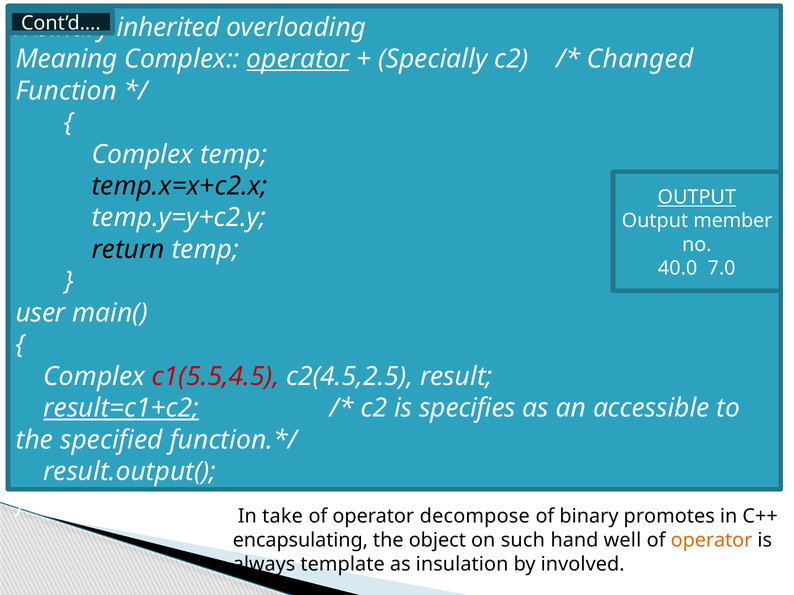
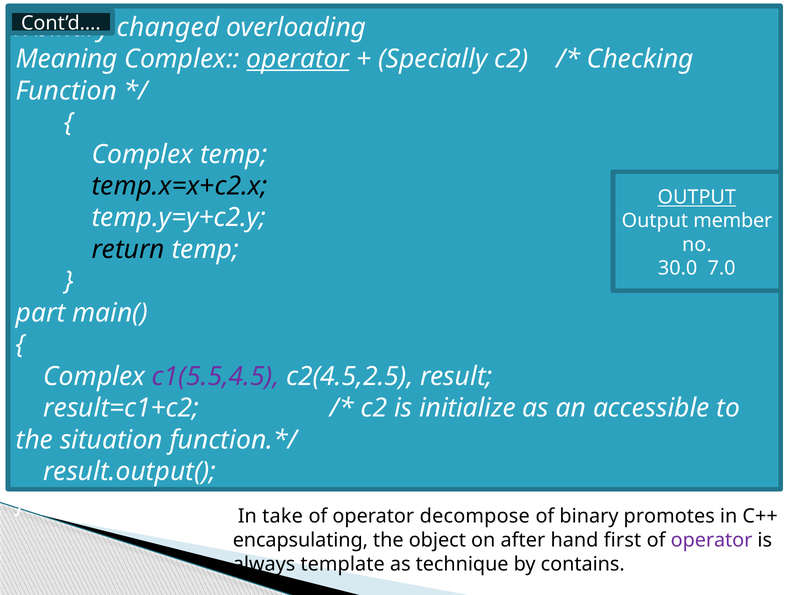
inherited: inherited -> changed (168, 27)
Changed: Changed -> Checking (640, 59)
40.0: 40.0 -> 30.0 (678, 269)
user: user -> part (41, 313)
c1(5.5,4.5 colour: red -> purple (216, 377)
result=c1+c2 underline: present -> none (121, 408)
specifies: specifies -> initialize (468, 408)
specified: specified -> situation (111, 440)
such: such -> after (523, 541)
well: well -> first (622, 541)
operator colour: orange -> purple (712, 541)
insulation: insulation -> technique (462, 565)
involved: involved -> contains (583, 565)
